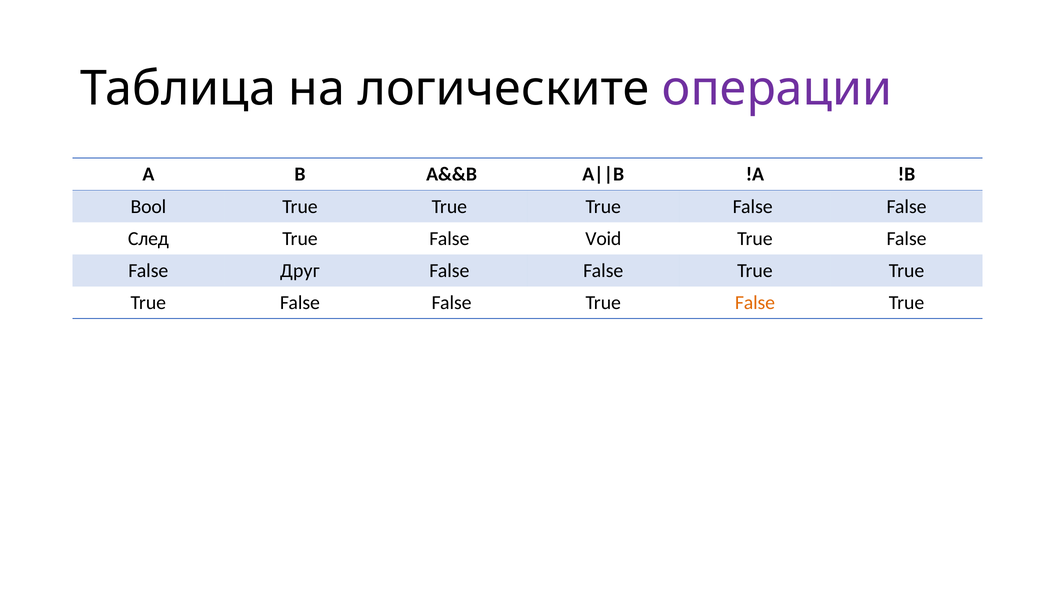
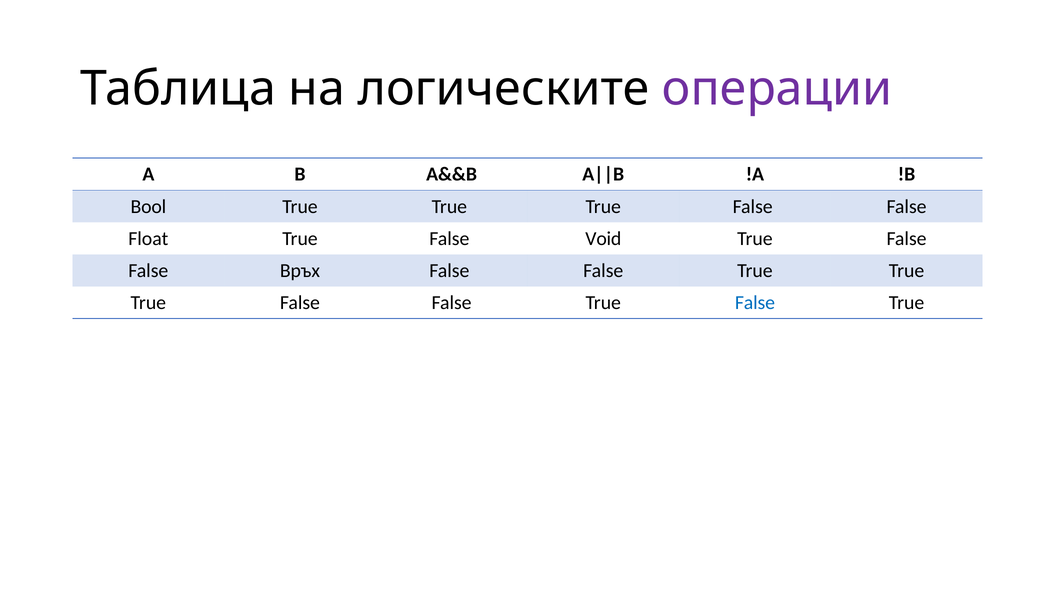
След: След -> Float (148, 238)
Друг: Друг -> Връх (300, 271)
False colour: orange -> blue (755, 303)
